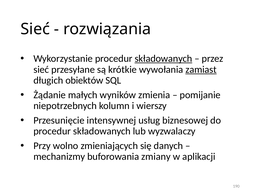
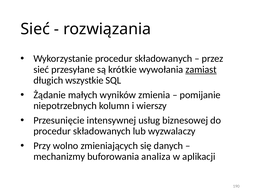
składowanych underline: present -> none (163, 59)
obiektów: obiektów -> wszystkie (84, 80)
zmiany: zmiany -> analiza (156, 157)
